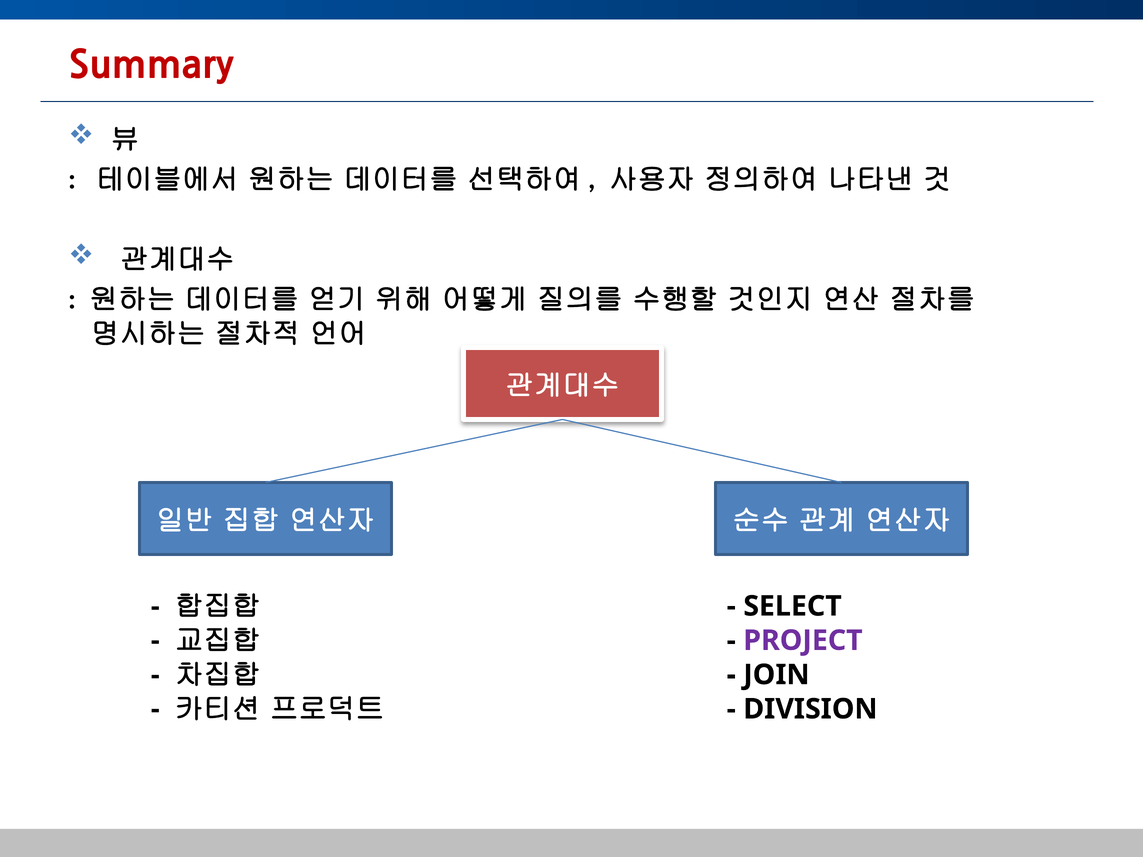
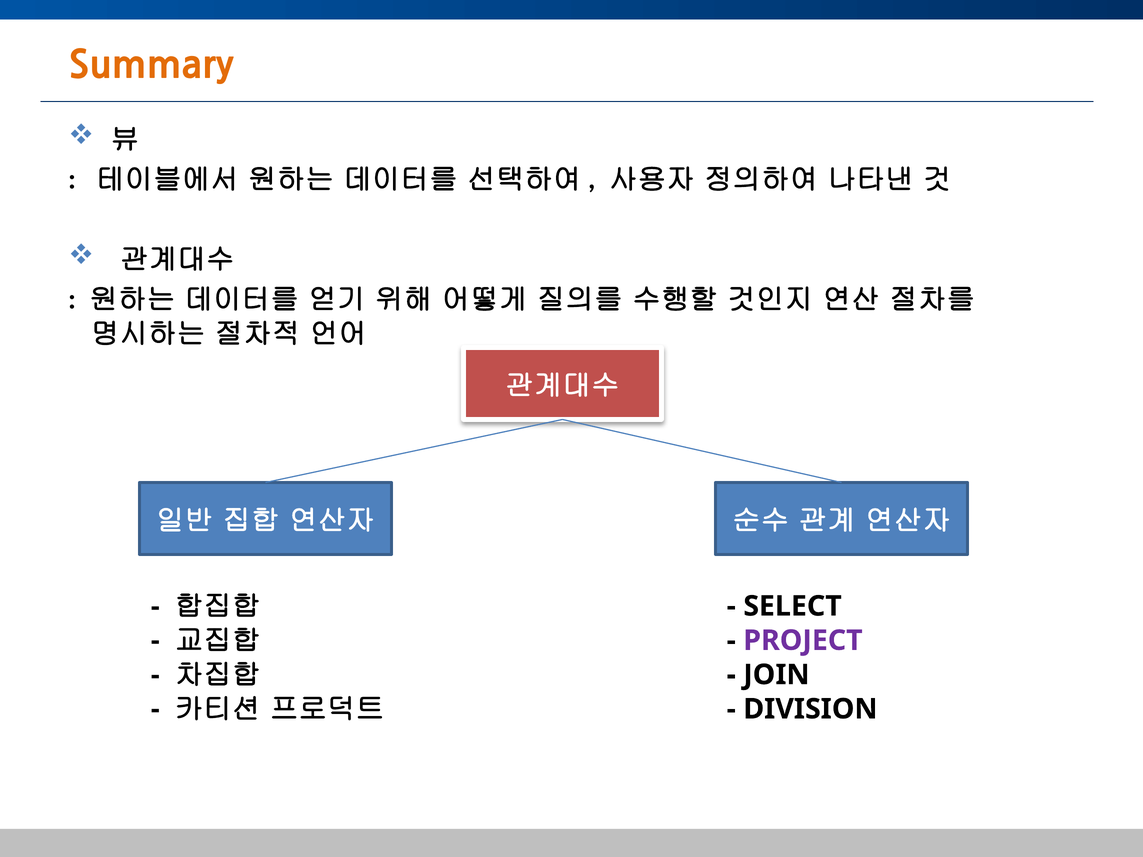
Summary colour: red -> orange (151, 66)
